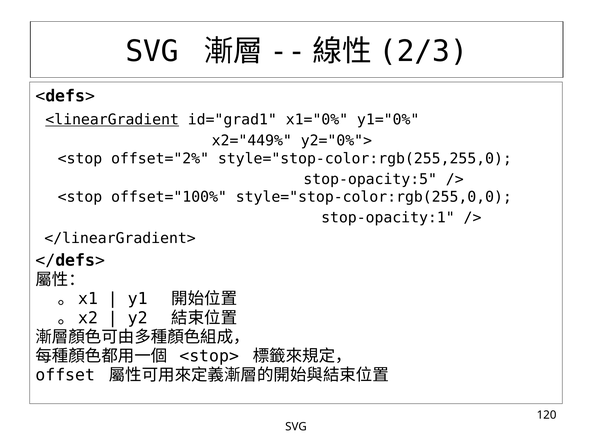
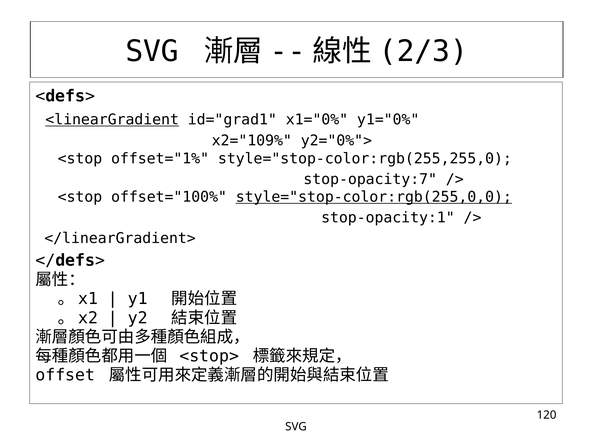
x2="449%: x2="449% -> x2="109% (252, 141)
offset="2%: offset="2% -> offset="1% (160, 158)
stop-opacity:5: stop-opacity:5 -> stop-opacity:7 (370, 179)
style="stop-color:rgb(255,0,0 underline: none -> present (374, 197)
